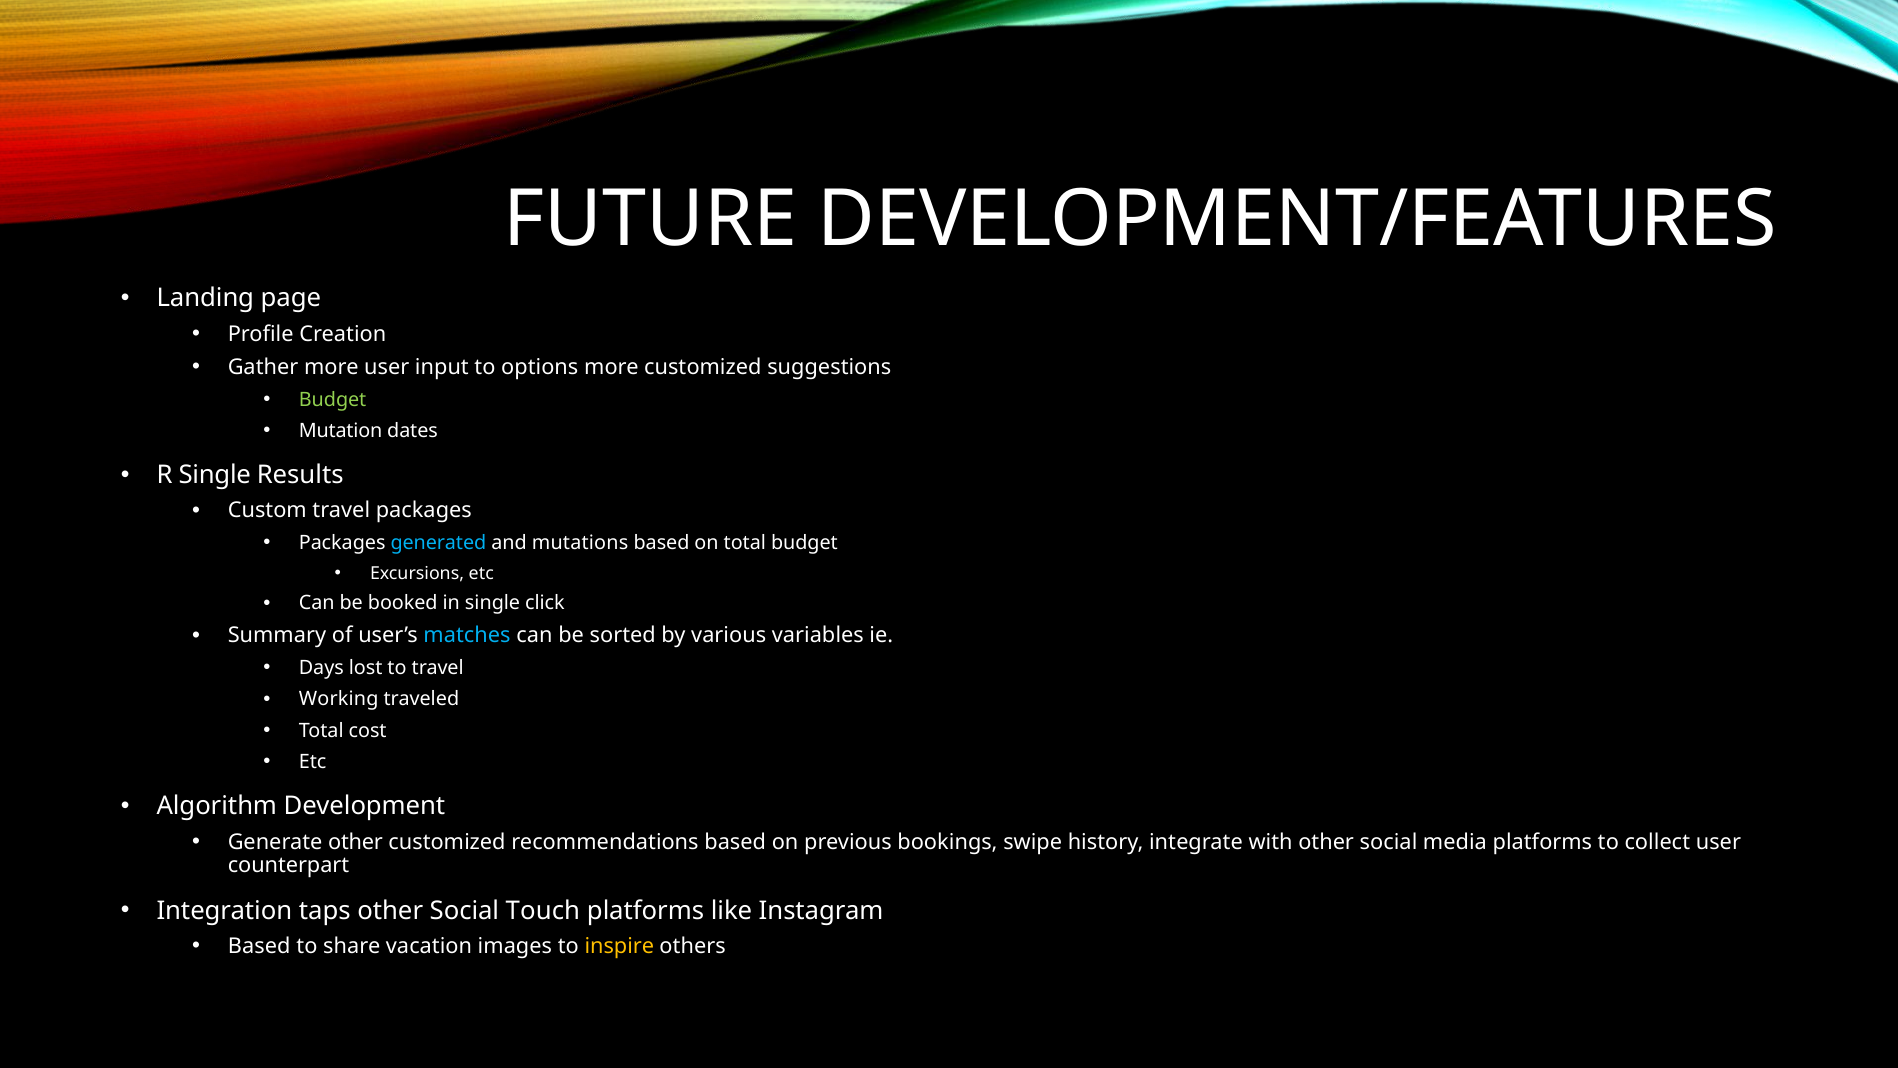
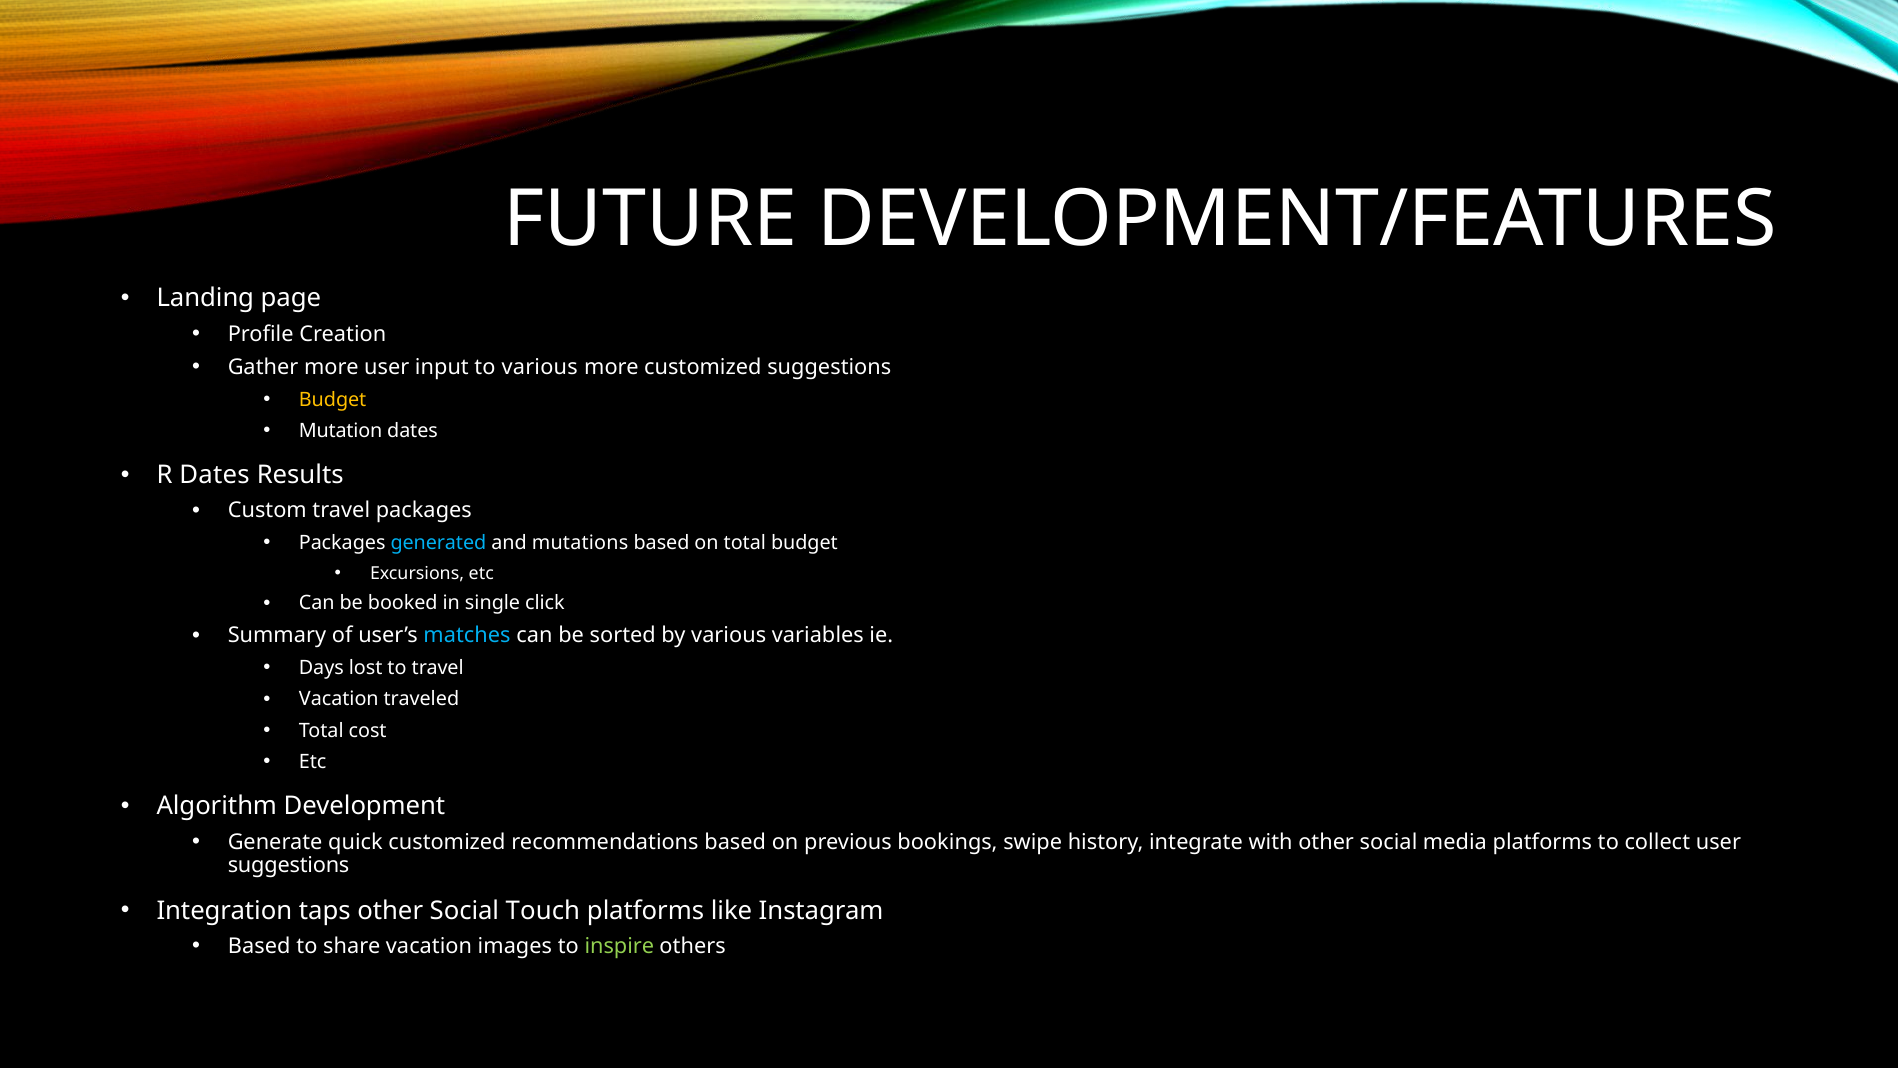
to options: options -> various (540, 367)
Budget colour: light green -> yellow (333, 399)
R Single: Single -> Dates (215, 475)
Working: Working -> Vacation (339, 699)
Generate other: other -> quick (355, 842)
counterpart: counterpart -> suggestions (289, 865)
inspire colour: yellow -> light green (619, 946)
